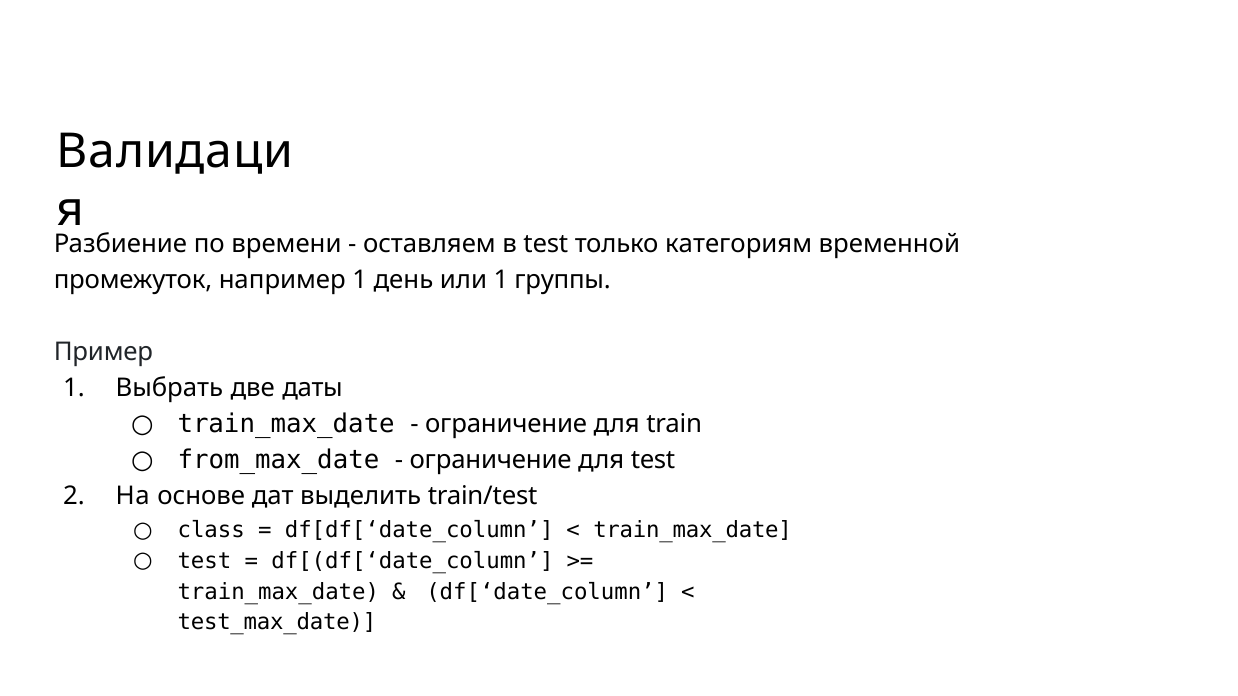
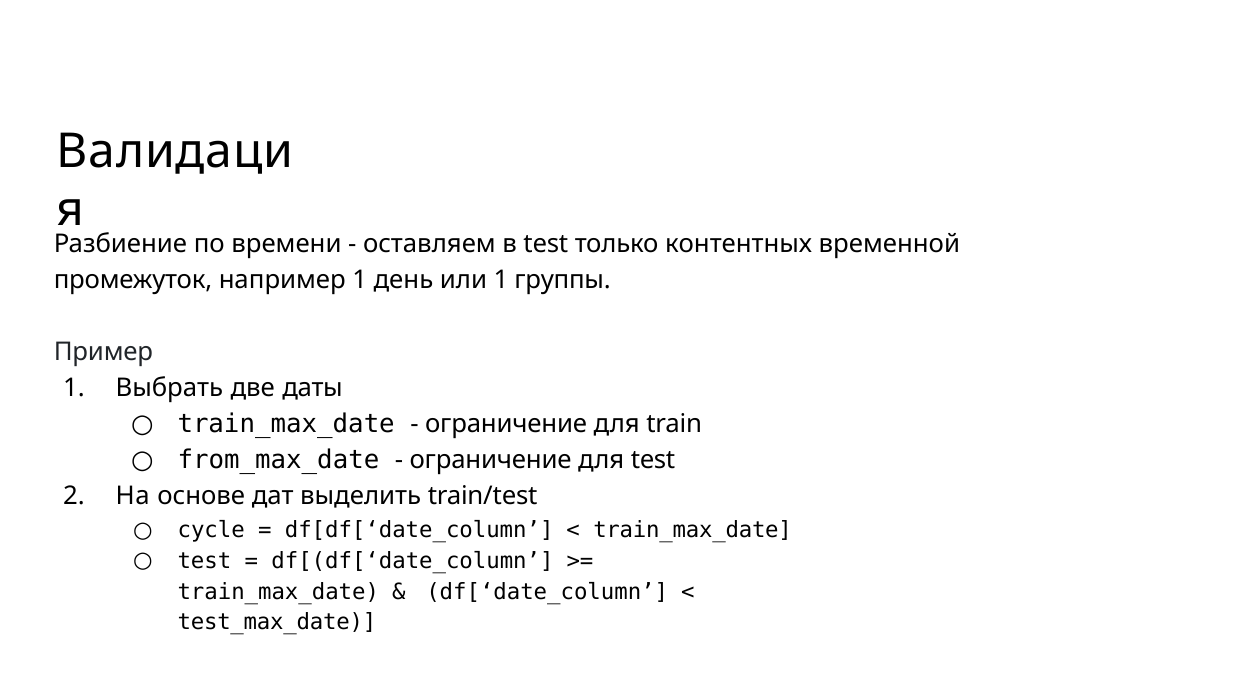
категориям: категориям -> контентных (739, 244)
class: class -> cycle (211, 530)
